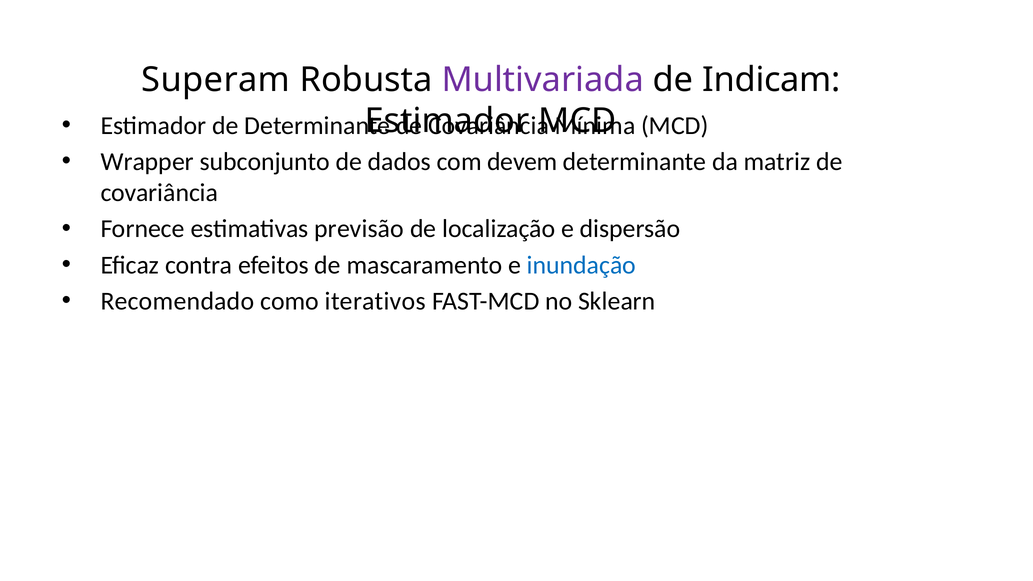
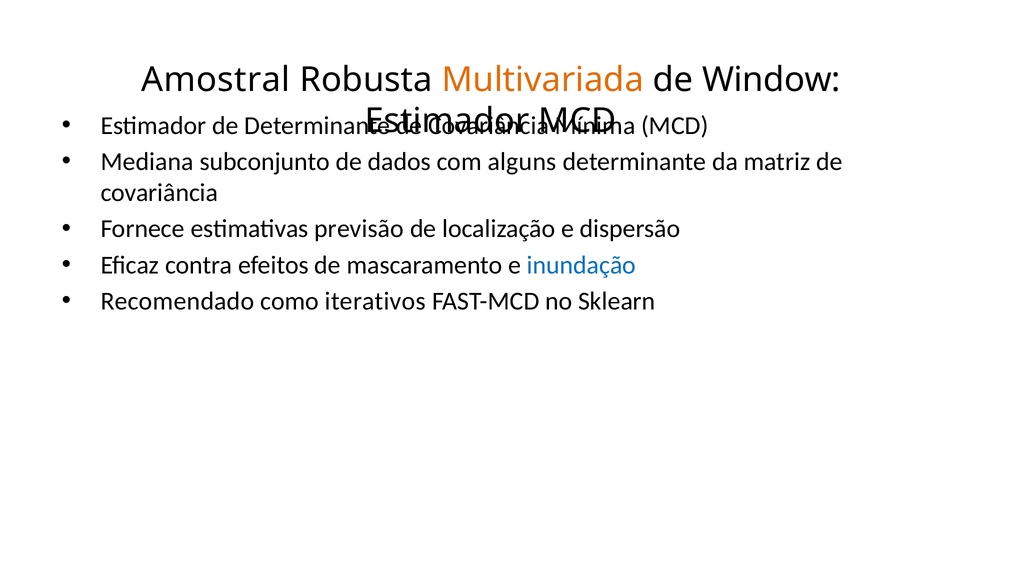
Superam: Superam -> Amostral (216, 80)
Multivariada colour: purple -> orange (543, 80)
Indicam: Indicam -> Window (771, 80)
Wrapper: Wrapper -> Mediana (147, 162)
devem: devem -> alguns (522, 162)
